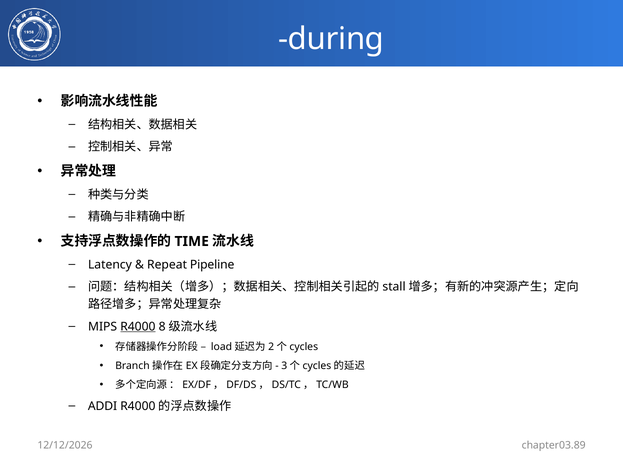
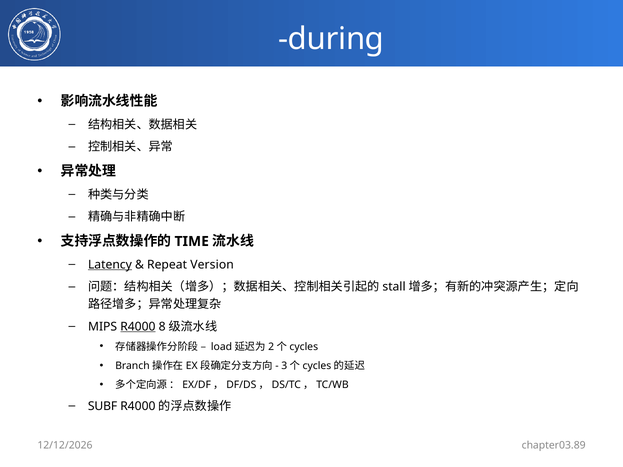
Latency underline: none -> present (110, 265)
Pipeline: Pipeline -> Version (212, 265)
ADDI: ADDI -> SUBF (103, 406)
